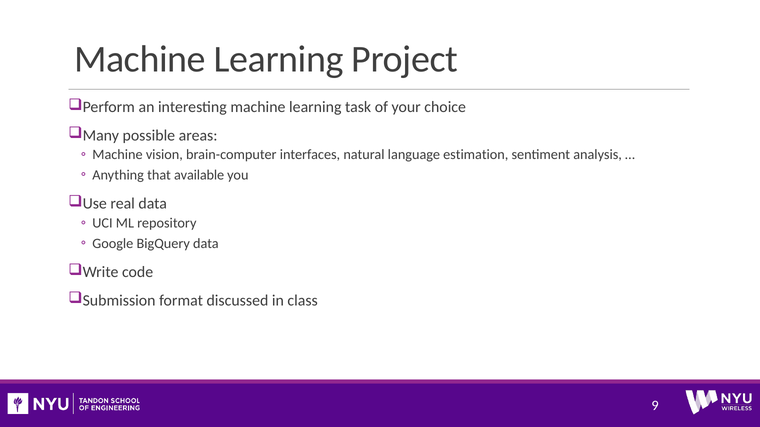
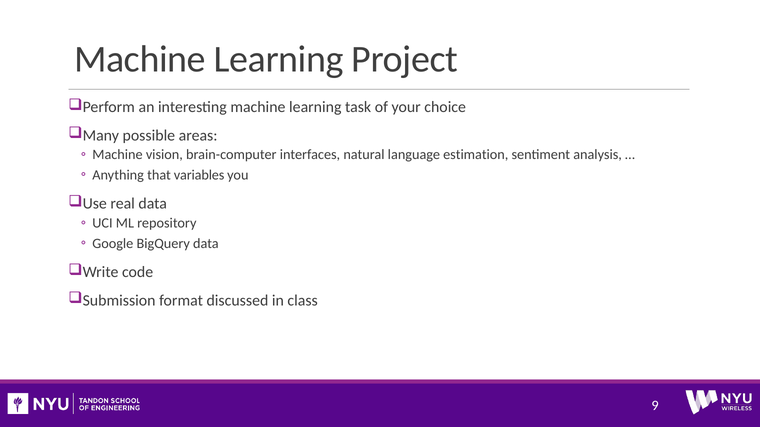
available: available -> variables (199, 175)
